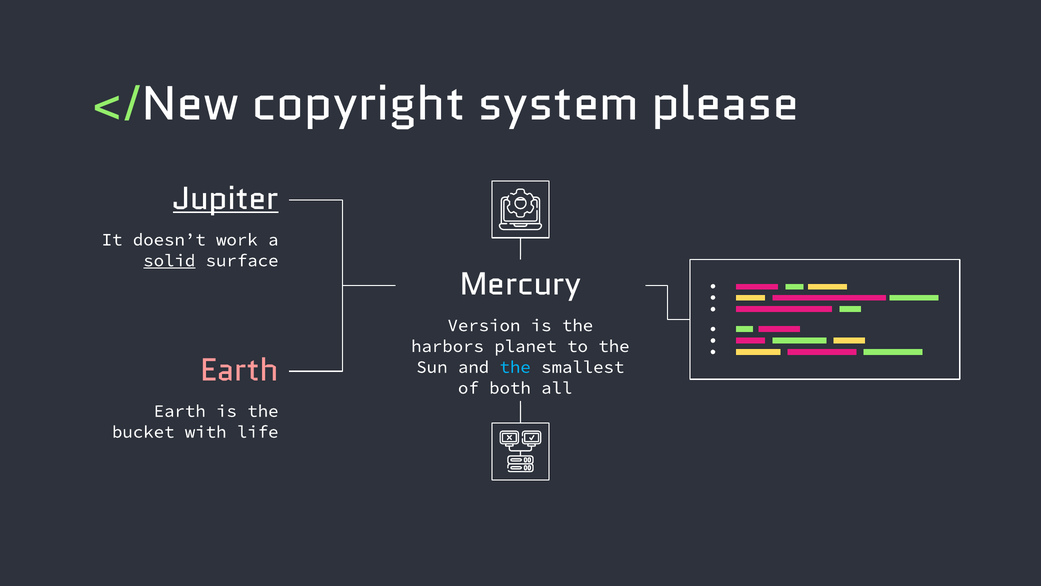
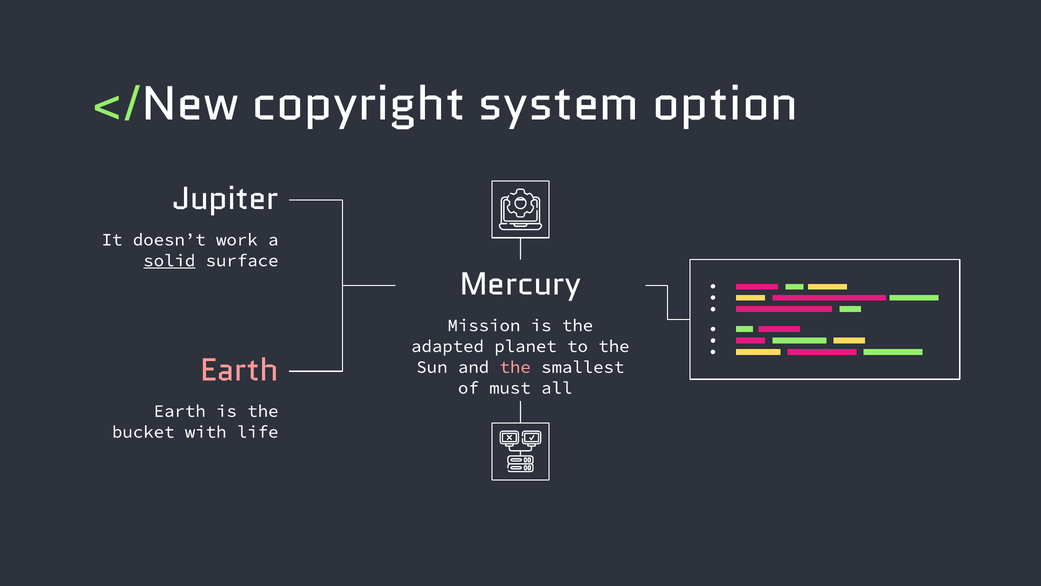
please: please -> option (725, 104)
Jupiter underline: present -> none (226, 198)
Version: Version -> Mission (484, 325)
harbors: harbors -> adapted (448, 346)
the colour: light blue -> pink (515, 367)
both: both -> must (510, 388)
